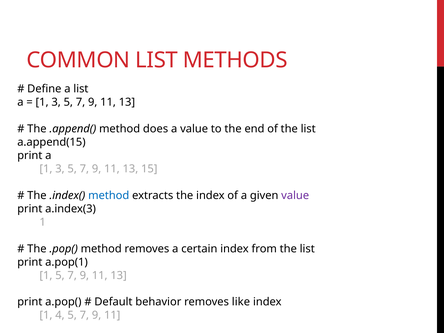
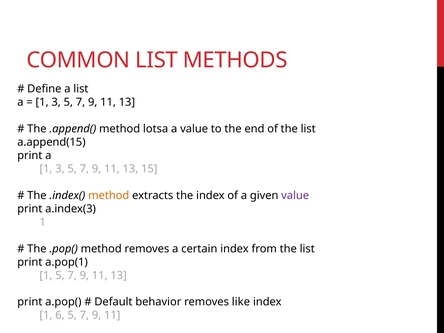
does: does -> lotsa (156, 129)
method colour: blue -> orange (109, 195)
4: 4 -> 6 (60, 315)
